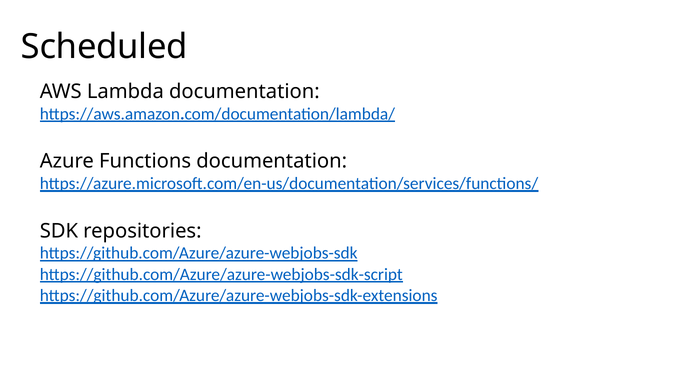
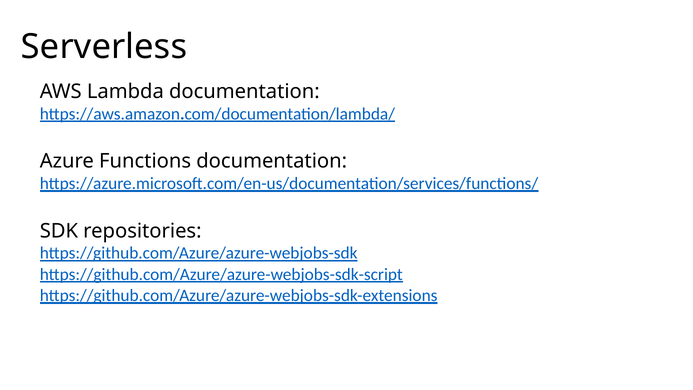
Scheduled: Scheduled -> Serverless (104, 47)
